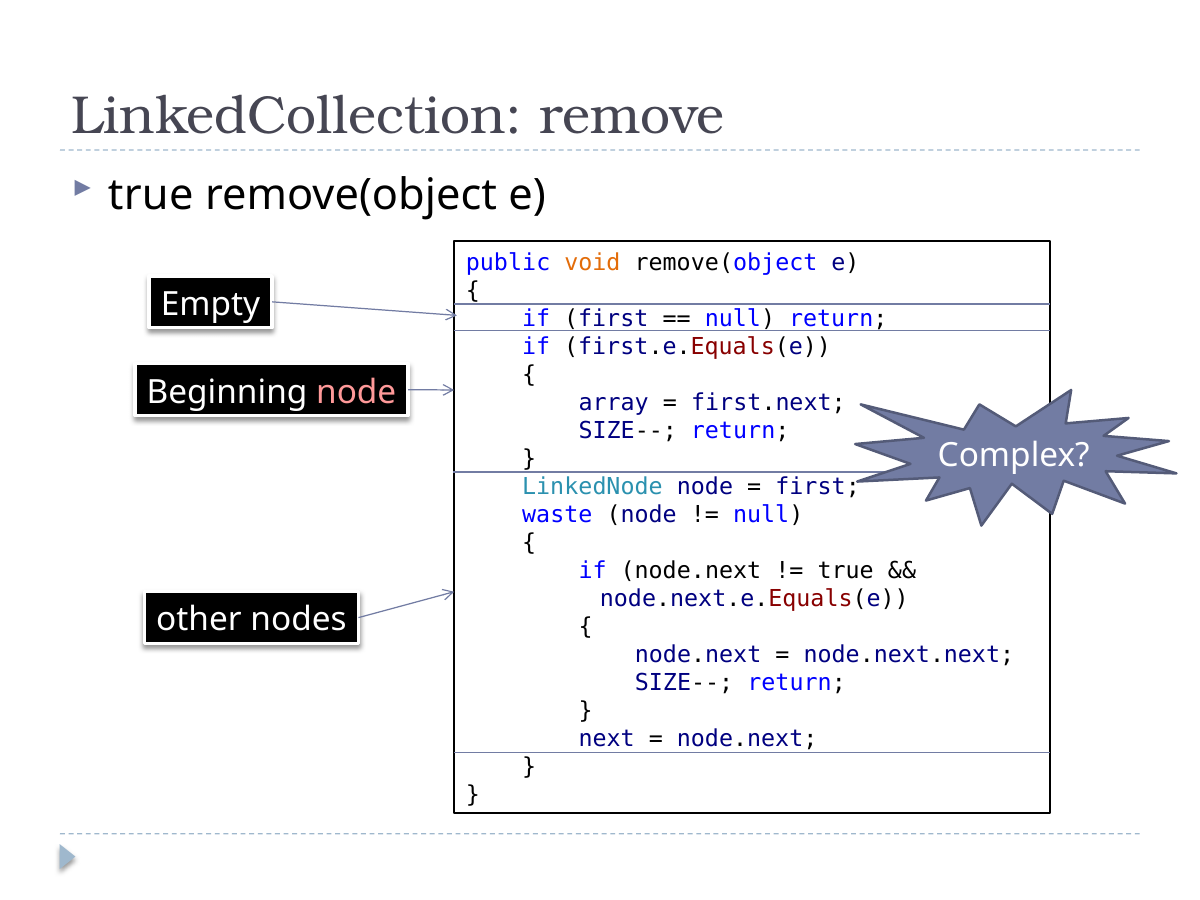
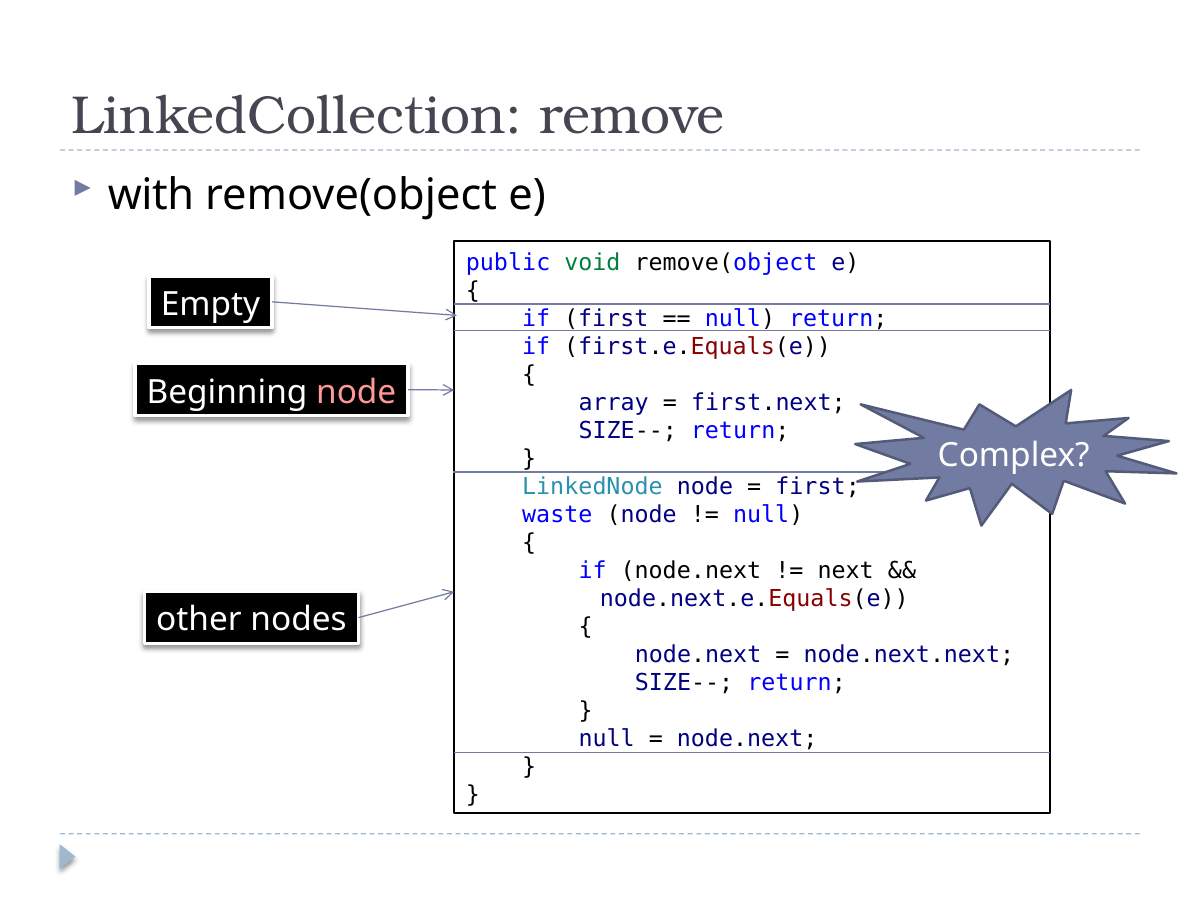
true: true -> with (151, 195)
void colour: orange -> green (592, 262)
true: true -> next (846, 571)
next: next -> null (607, 739)
